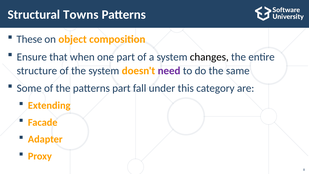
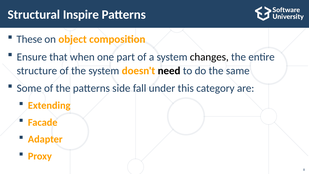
Towns: Towns -> Inspire (81, 15)
need colour: purple -> black (169, 71)
patterns part: part -> side (121, 88)
